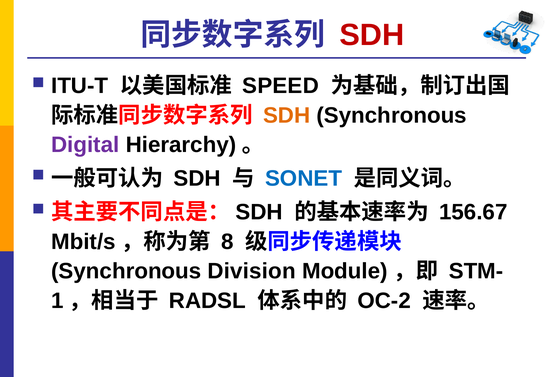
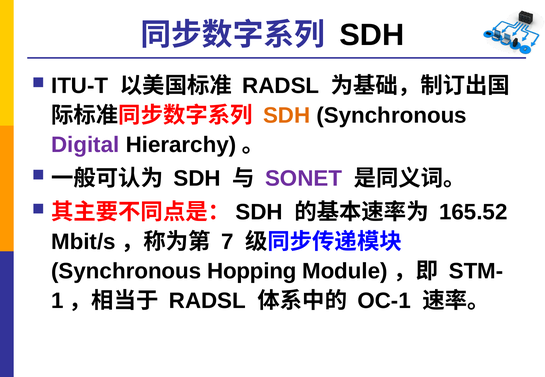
SDH colour: red -> black (372, 35)
SPEED: SPEED -> RADSL (281, 86)
SONET colour: blue -> purple (304, 179)
156.67: 156.67 -> 165.52 (473, 212)
8: 8 -> 7 (227, 242)
Division: Division -> Hopping (252, 271)
OC-2: OC-2 -> OC-1 (384, 301)
